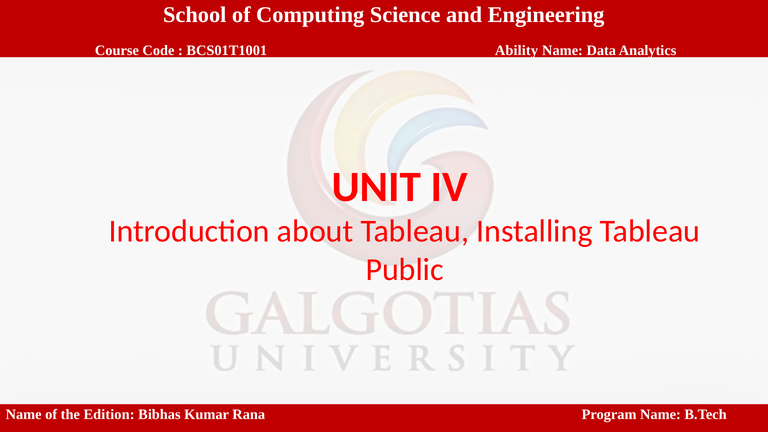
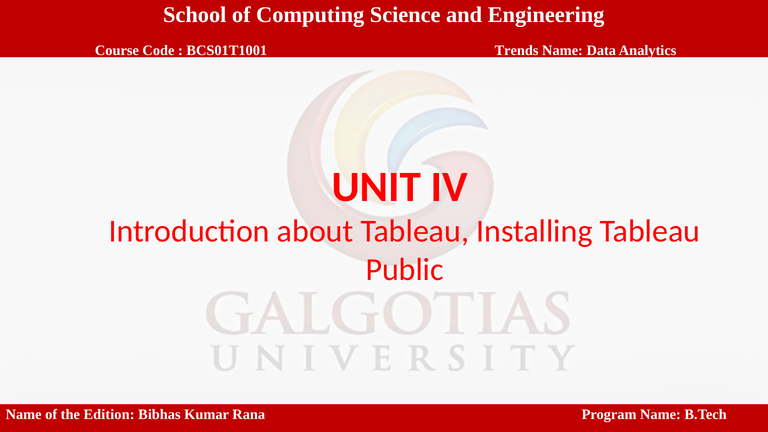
Ability: Ability -> Trends (517, 50)
